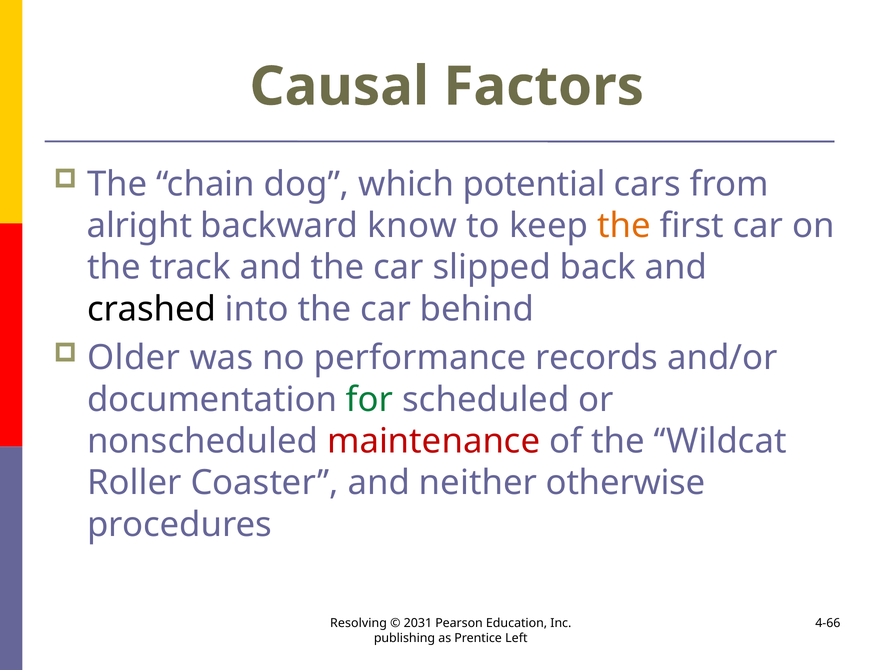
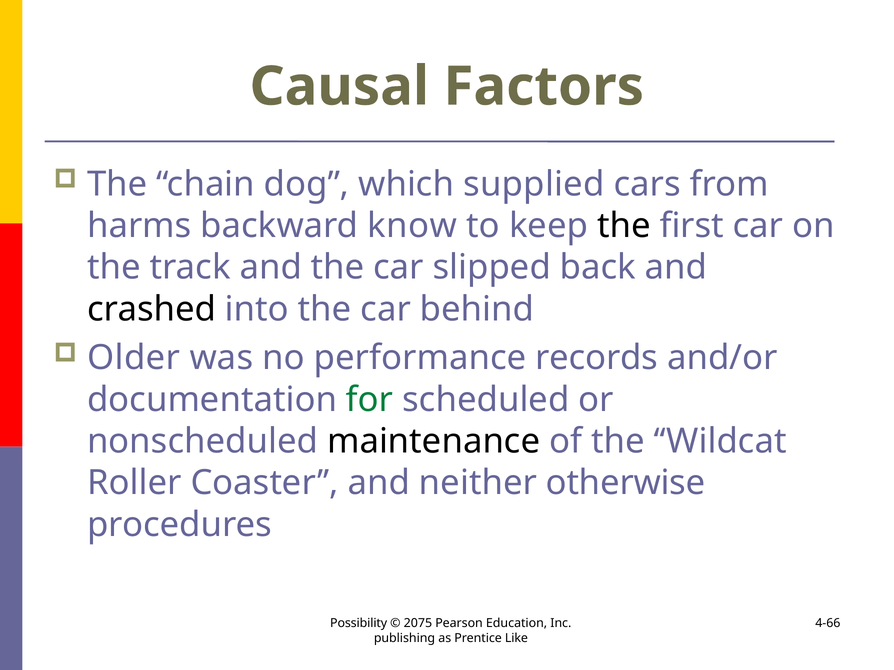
potential: potential -> supplied (534, 184)
alright: alright -> harms (139, 226)
the colour: orange -> black (624, 226)
maintenance colour: red -> black (434, 442)
Resolving: Resolving -> Possibility (359, 624)
2031: 2031 -> 2075 (418, 624)
Left: Left -> Like (516, 639)
